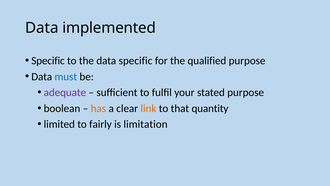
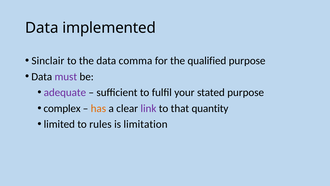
Specific: Specific -> Sinclair (48, 61)
data specific: specific -> comma (135, 61)
must colour: blue -> purple (66, 77)
boolean: boolean -> complex (62, 108)
link colour: orange -> purple (148, 108)
fairly: fairly -> rules (100, 124)
